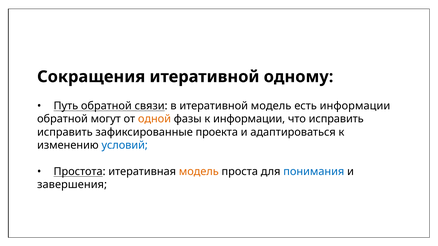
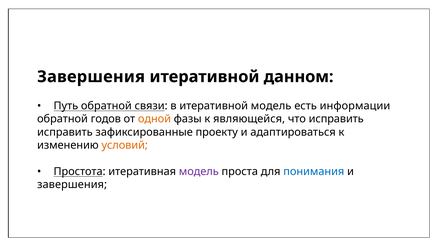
Сокращения: Сокращения -> Завершения (91, 77)
одному: одному -> данном (299, 77)
могут: могут -> годов (106, 119)
к информации: информации -> являющейся (249, 119)
проекта: проекта -> проекту (217, 132)
условий colour: blue -> orange (125, 145)
модель colour: orange -> purple (199, 172)
